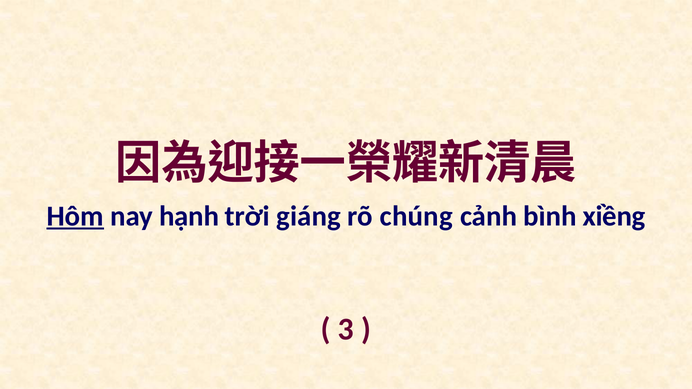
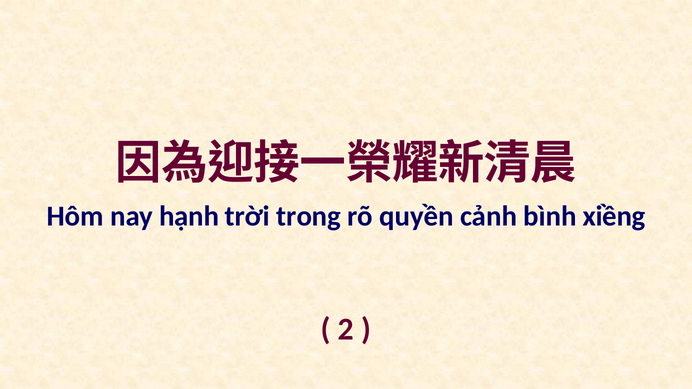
Hôm underline: present -> none (75, 216)
giáng: giáng -> trong (309, 216)
chúng: chúng -> quyền (416, 216)
3: 3 -> 2 (346, 329)
